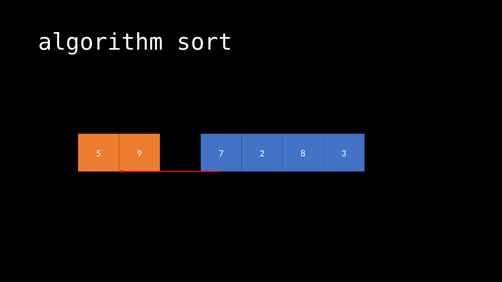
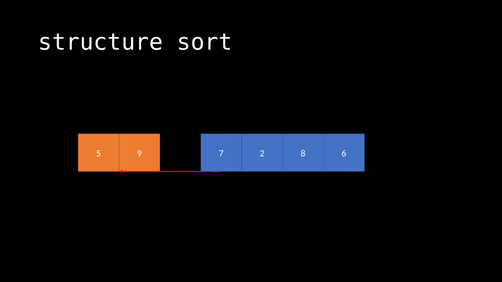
algorithm: algorithm -> structure (101, 42)
3: 3 -> 6 (344, 153)
